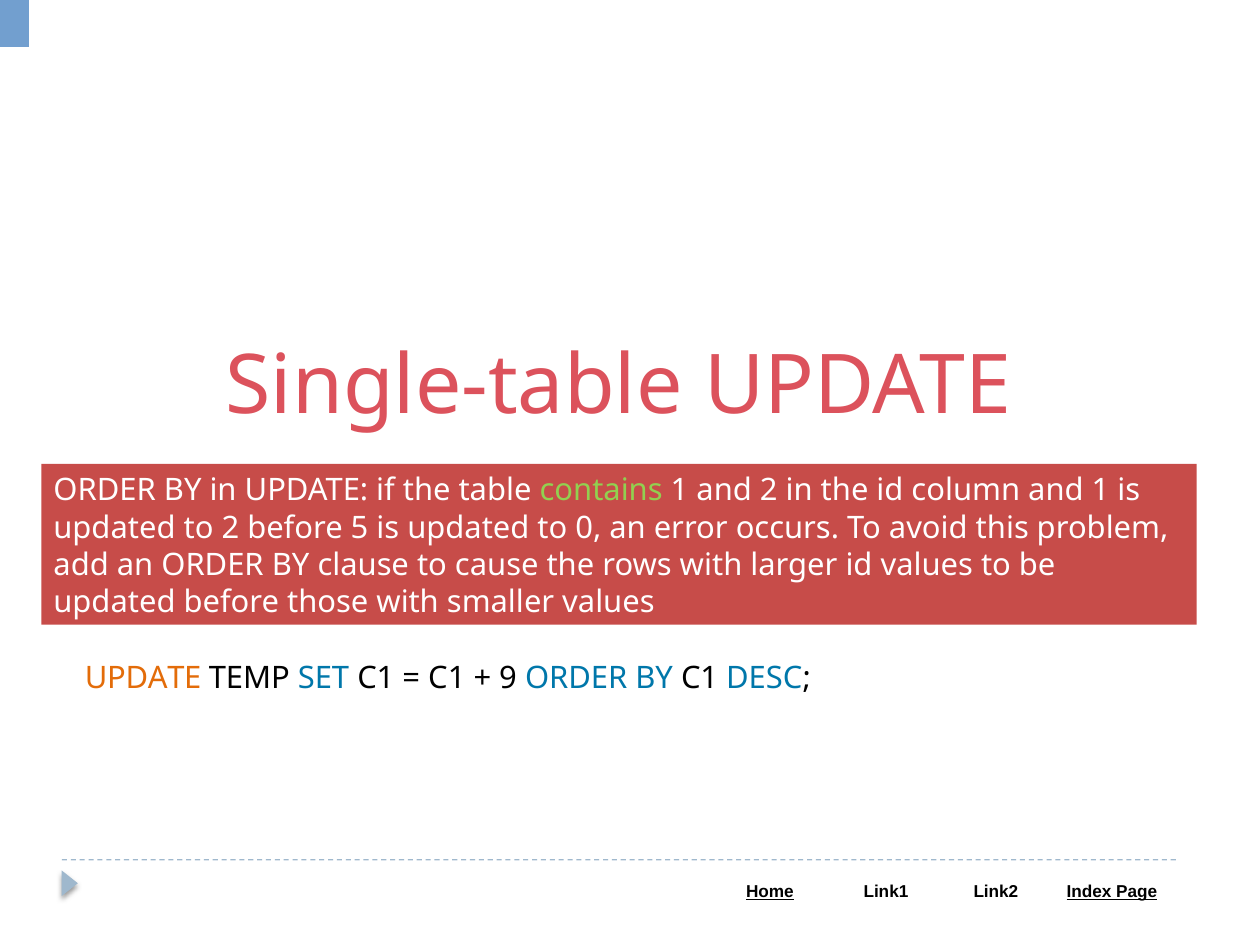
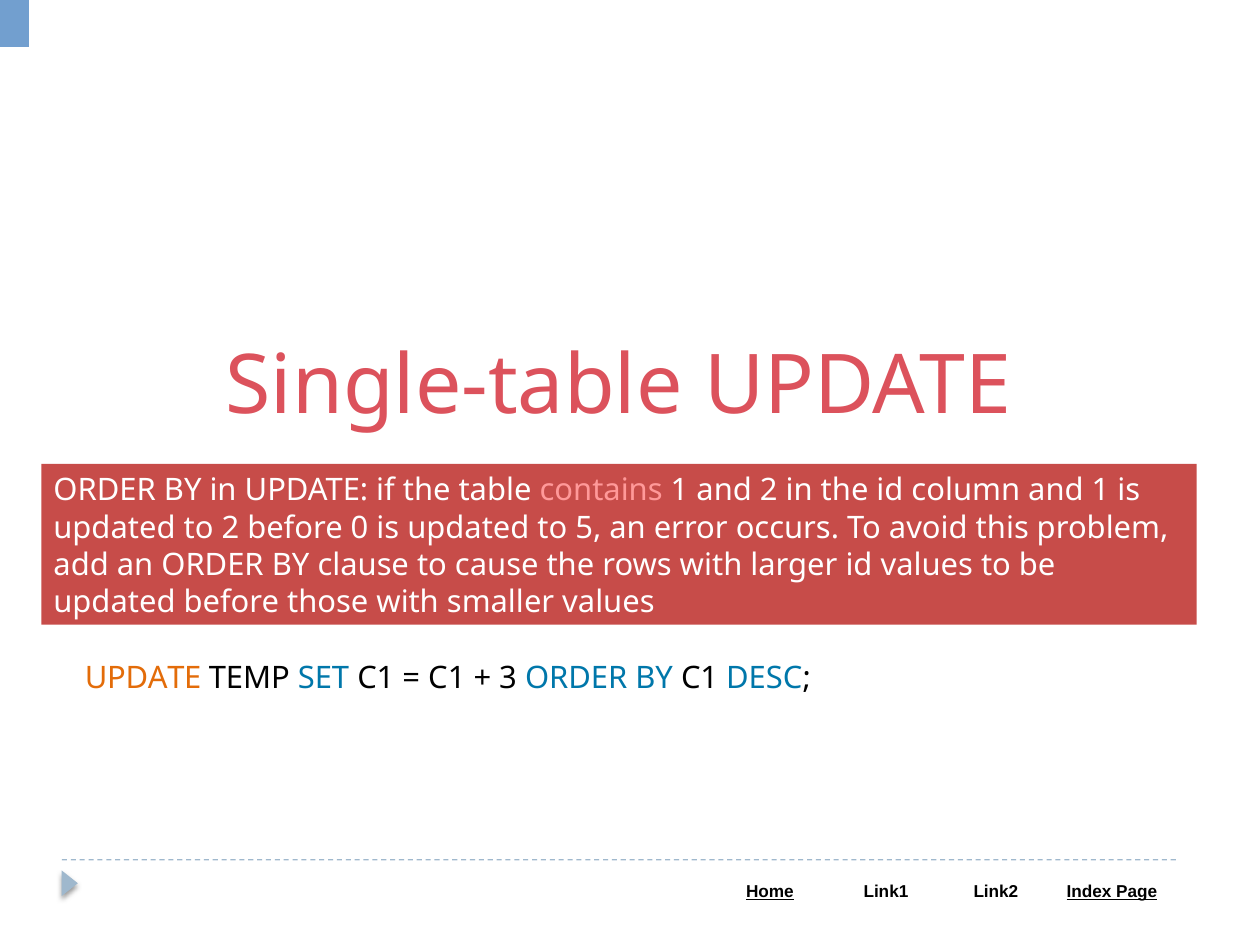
contains colour: light green -> pink (601, 491)
5: 5 -> 0 (359, 528)
0: 0 -> 5 (588, 528)
9: 9 -> 3 (508, 679)
